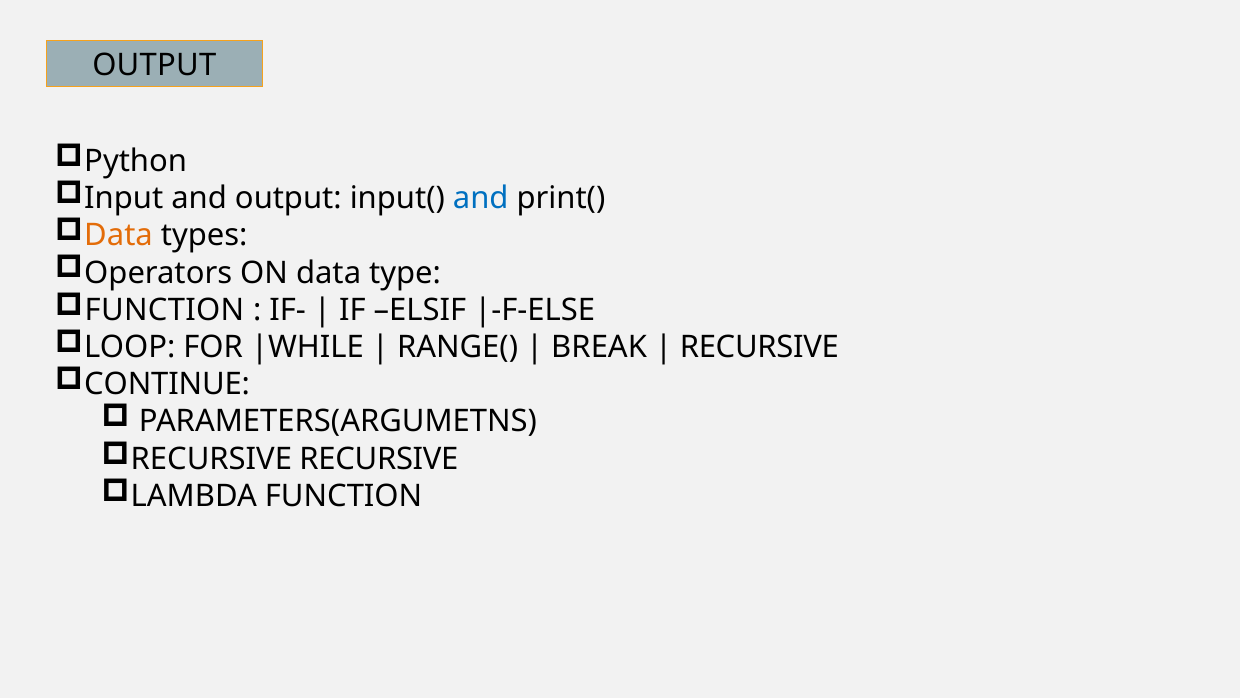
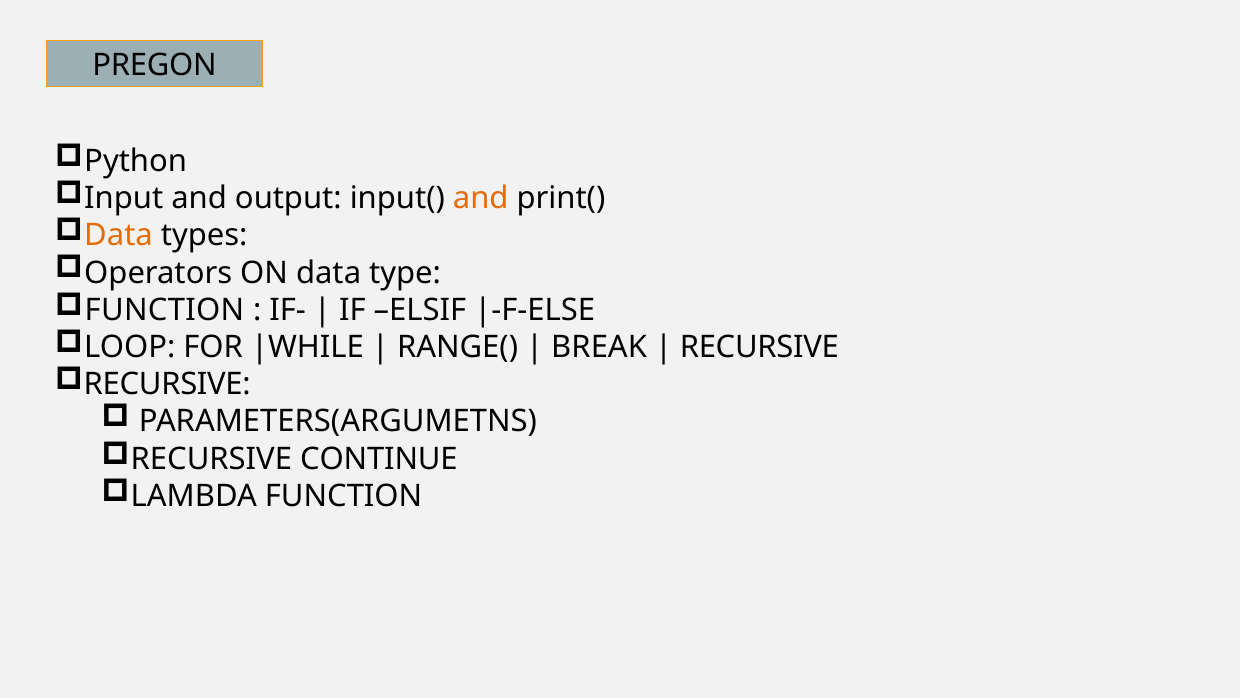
OUTPUT: OUTPUT -> PREGON (155, 65)
and colour: blue -> orange (481, 198)
CONTINUE: CONTINUE -> RECURSIVE (167, 384)
RECURSIVE RECURSIVE: RECURSIVE -> CONTINUE (379, 459)
